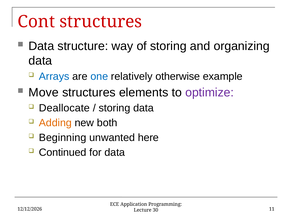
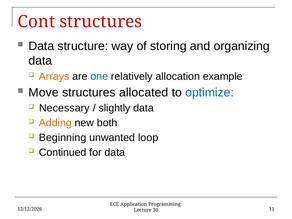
Arrays colour: blue -> orange (54, 76)
otherwise: otherwise -> allocation (178, 76)
elements: elements -> allocated (144, 92)
optimize colour: purple -> blue (210, 92)
Deallocate: Deallocate -> Necessary (64, 108)
storing: storing -> slightly (115, 108)
here: here -> loop (148, 138)
